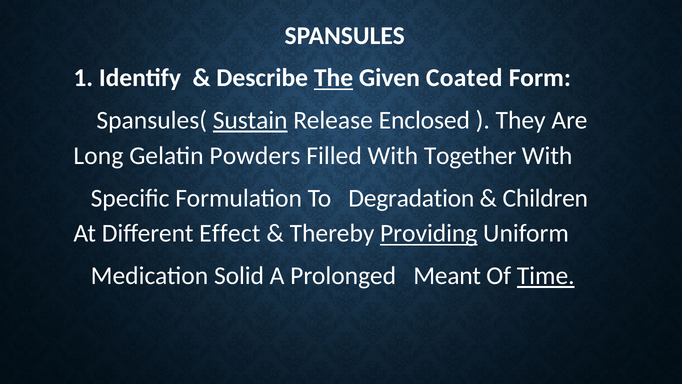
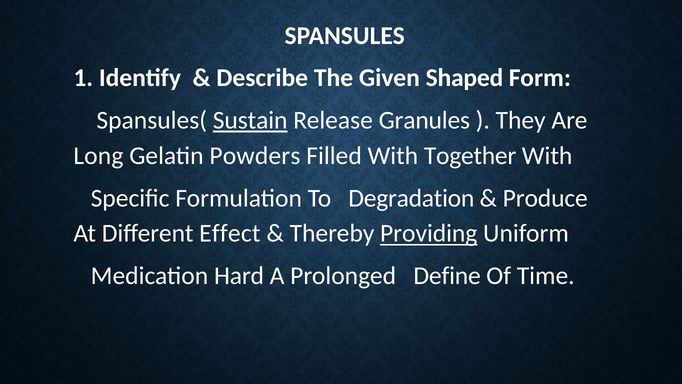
The underline: present -> none (334, 78)
Coated: Coated -> Shaped (464, 78)
Enclosed: Enclosed -> Granules (424, 120)
Children: Children -> Produce (545, 198)
Solid: Solid -> Hard (239, 276)
Meant: Meant -> Define (447, 276)
Time underline: present -> none (546, 276)
